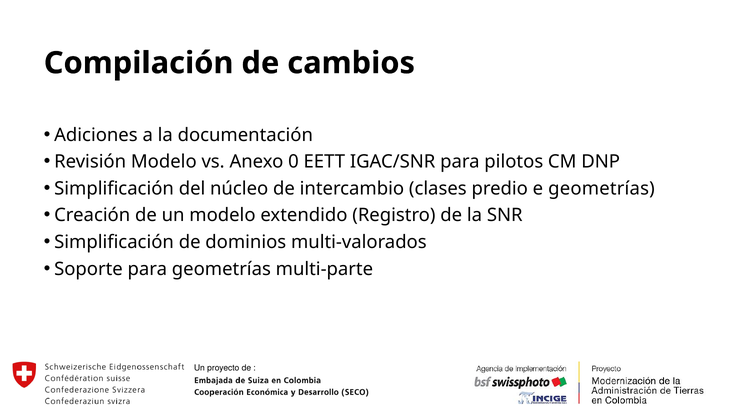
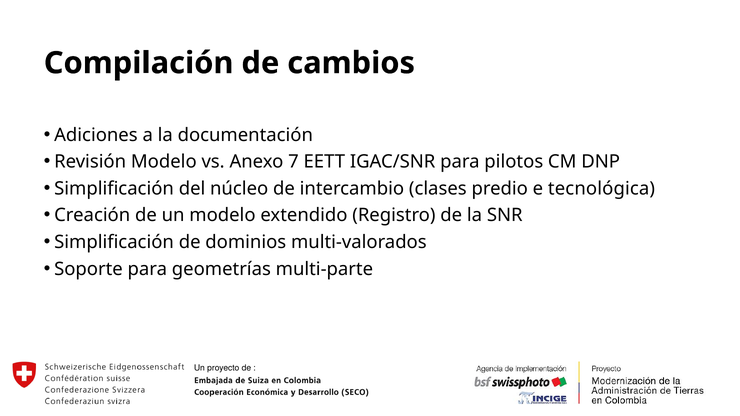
0: 0 -> 7 (294, 162)
e geometrías: geometrías -> tecnológica (602, 189)
